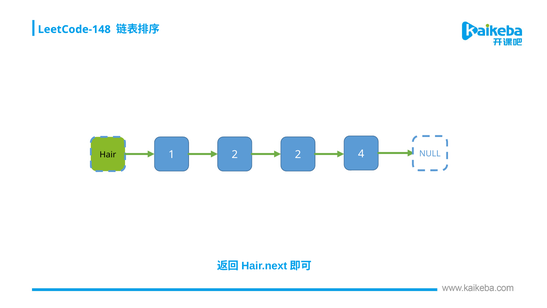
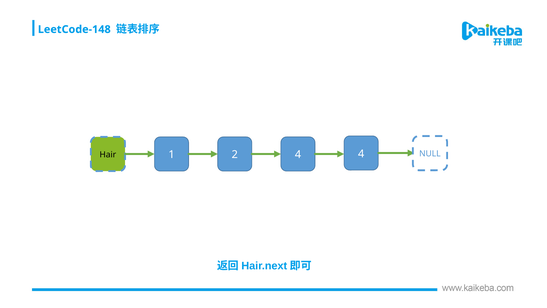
1 2: 2 -> 4 (298, 155)
